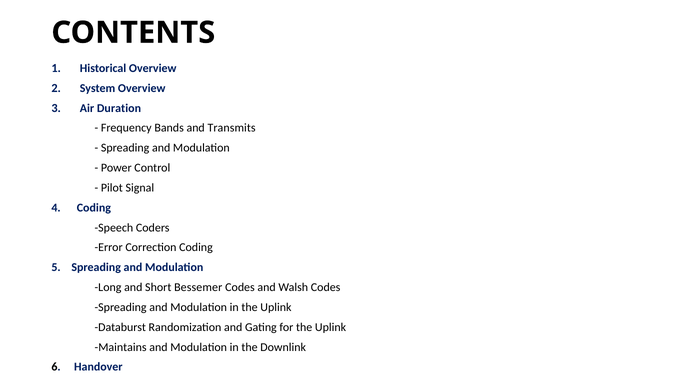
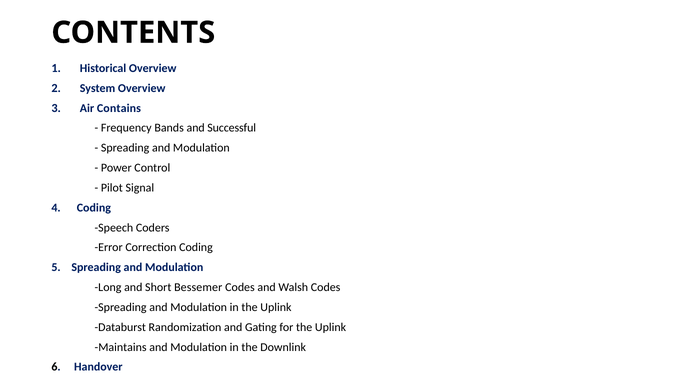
Duration: Duration -> Contains (119, 108)
Transmits: Transmits -> Successful (232, 128)
